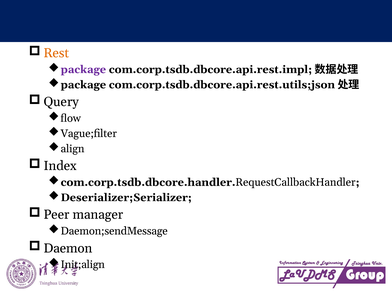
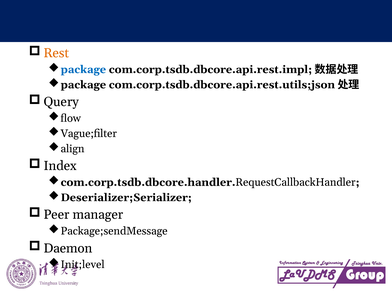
package colour: purple -> blue (83, 69)
Daemon;sendMessage: Daemon;sendMessage -> Package;sendMessage (114, 231)
Init;align: Init;align -> Init;level (83, 265)
